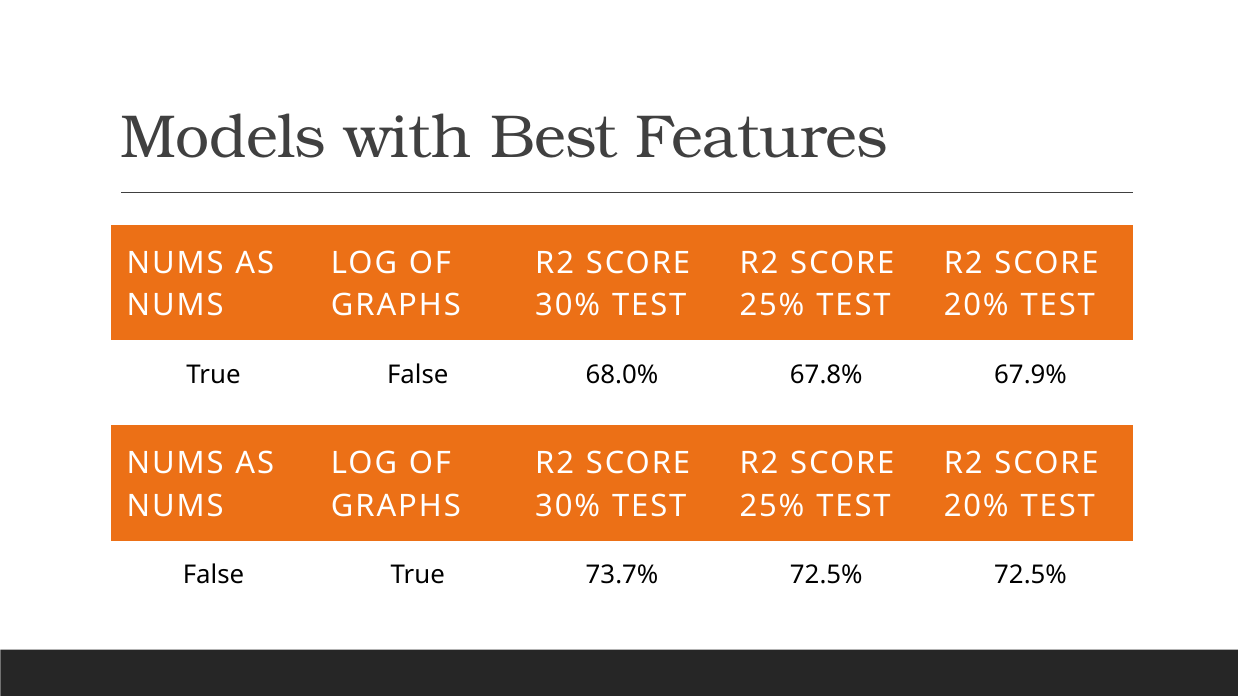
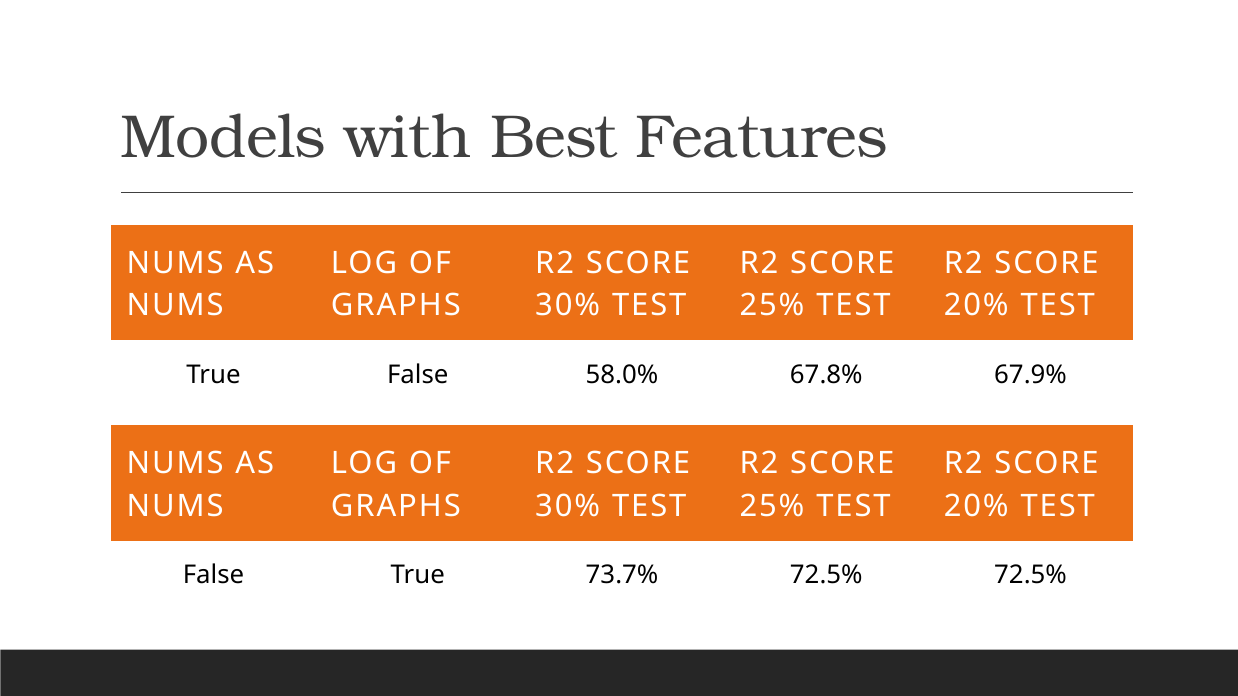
68.0%: 68.0% -> 58.0% (622, 375)
